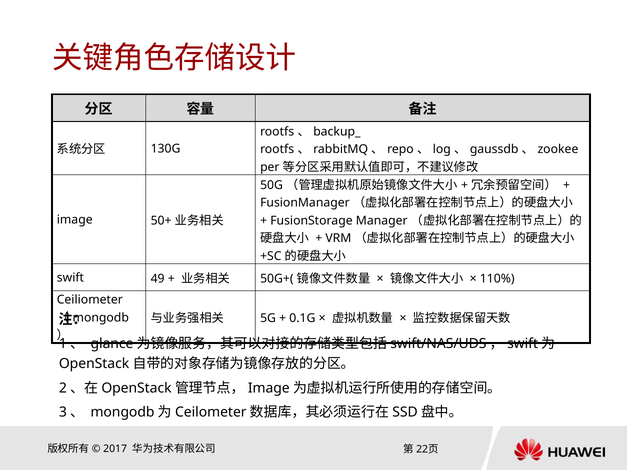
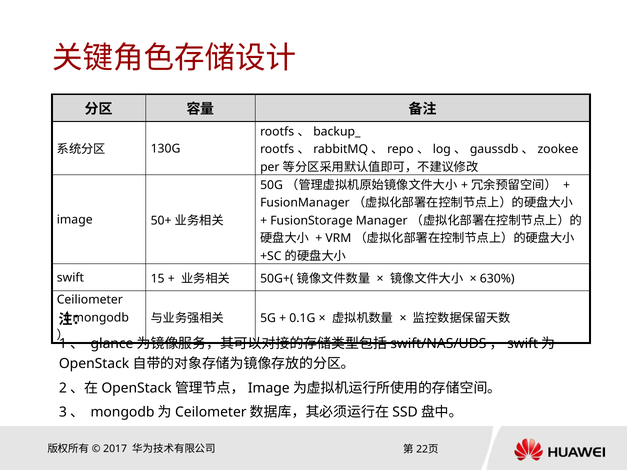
49: 49 -> 15 (158, 279)
110%: 110% -> 630% (497, 279)
